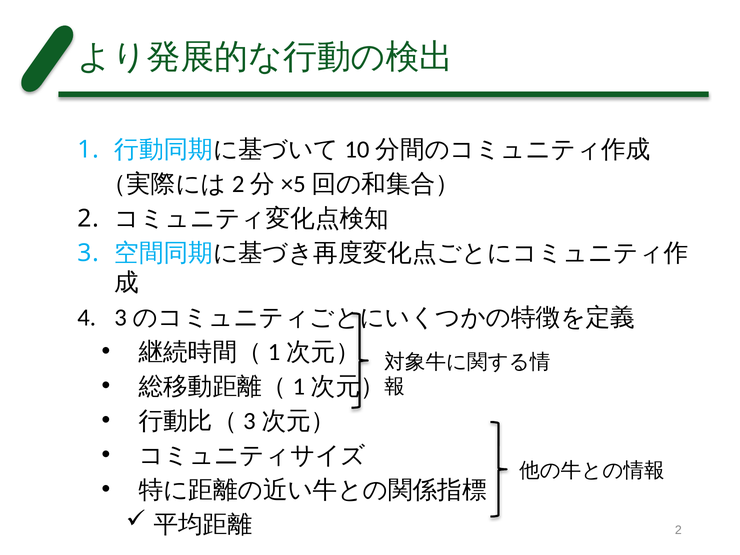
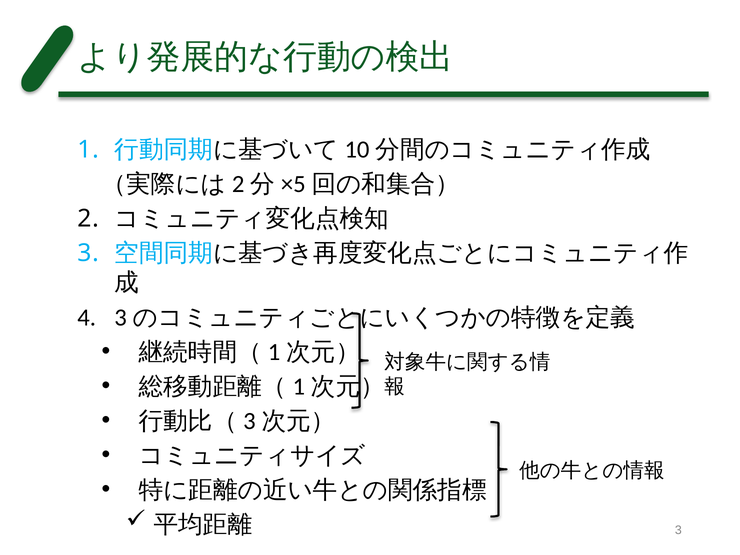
2: 2 -> 3 (678, 530)
